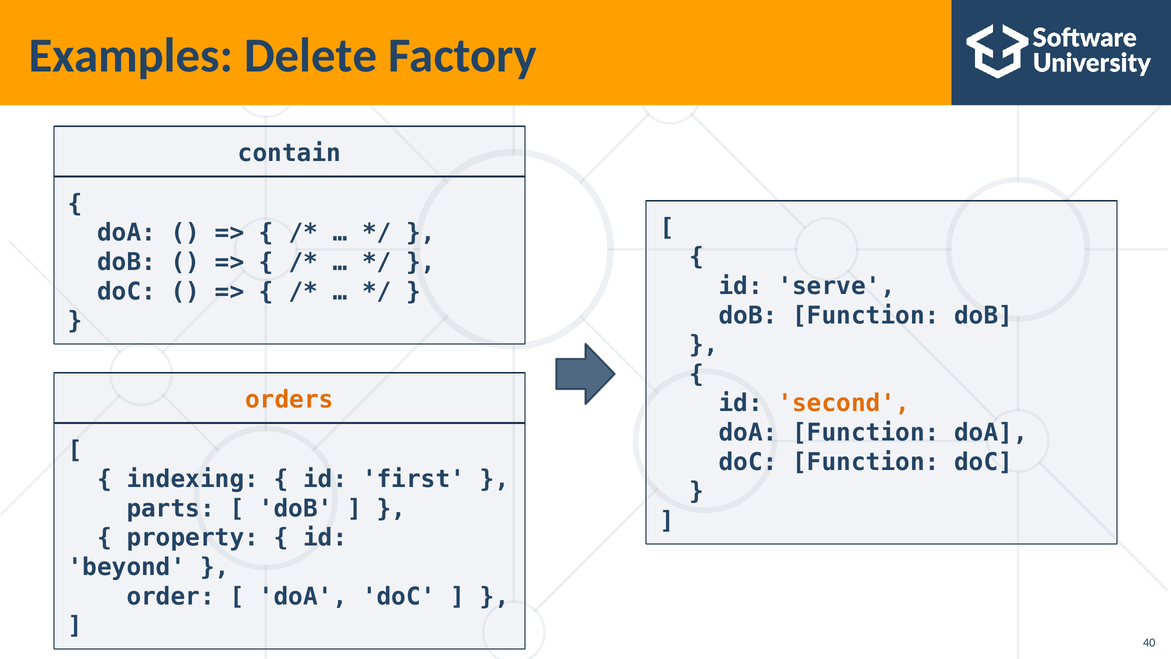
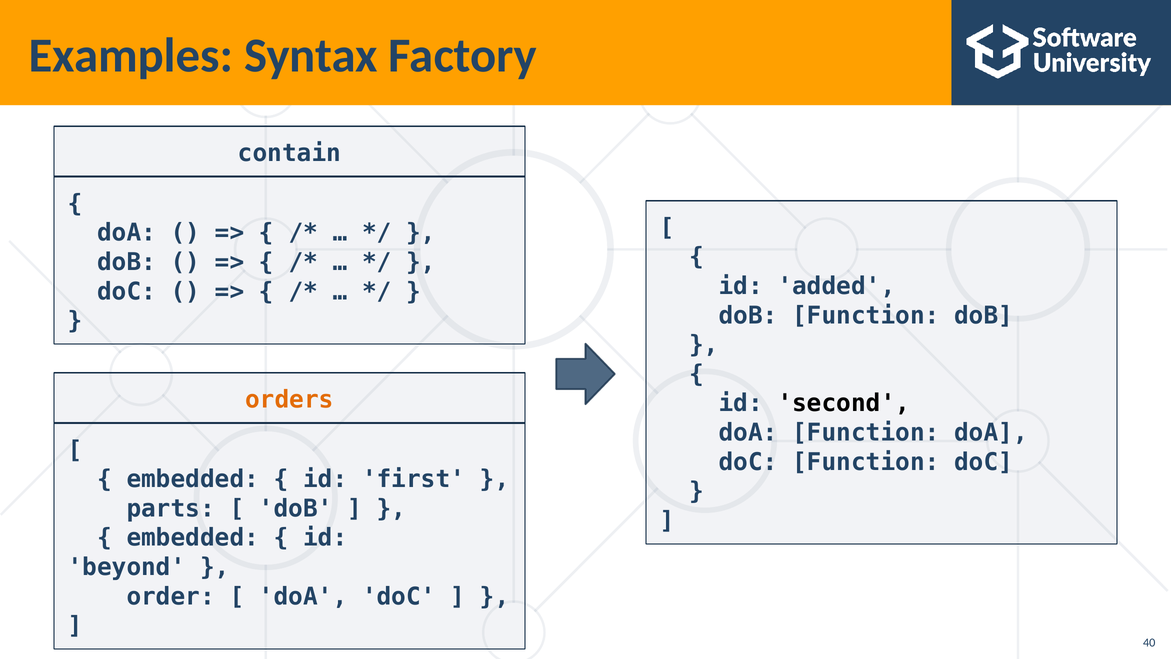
Delete: Delete -> Syntax (311, 55)
serve: serve -> added (836, 286)
second colour: orange -> black (844, 403)
indexing: indexing -> embedded (193, 479)
property: property -> embedded (193, 538)
